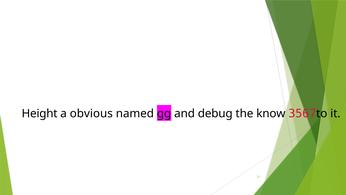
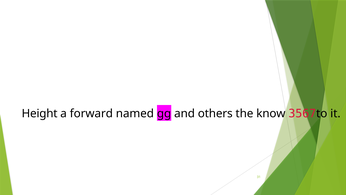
obvious: obvious -> forward (91, 113)
debug: debug -> others (215, 113)
